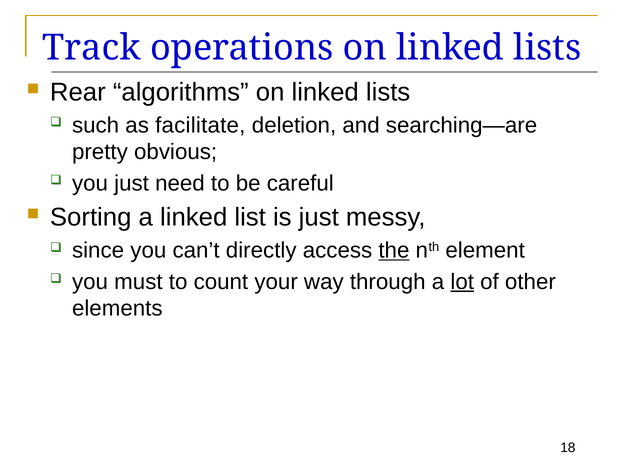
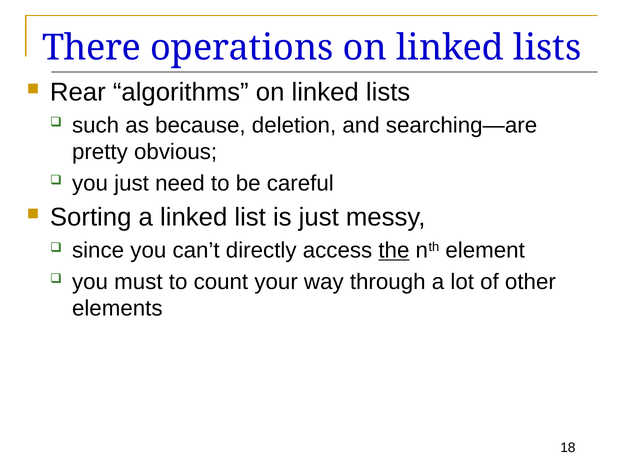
Track: Track -> There (92, 48)
facilitate: facilitate -> because (200, 125)
lot underline: present -> none (462, 282)
